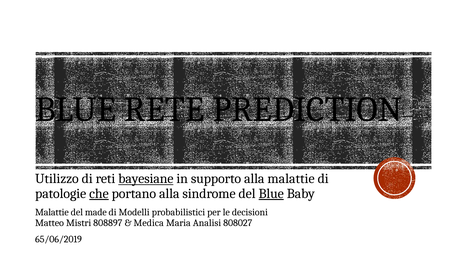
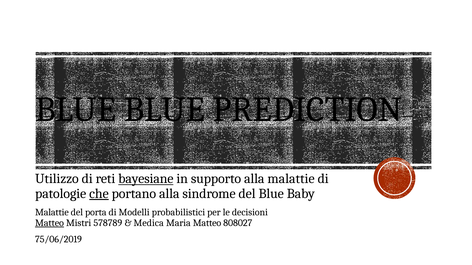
BLUE RETE: RETE -> BLUE (164, 110)
Blue underline: present -> none (271, 194)
made: made -> porta (96, 213)
Matteo underline: none -> present (50, 223)
808897: 808897 -> 578789 (108, 223)
Maria Analisi: Analisi -> Matteo (207, 223)
65/06/2019: 65/06/2019 -> 75/06/2019 (58, 240)
